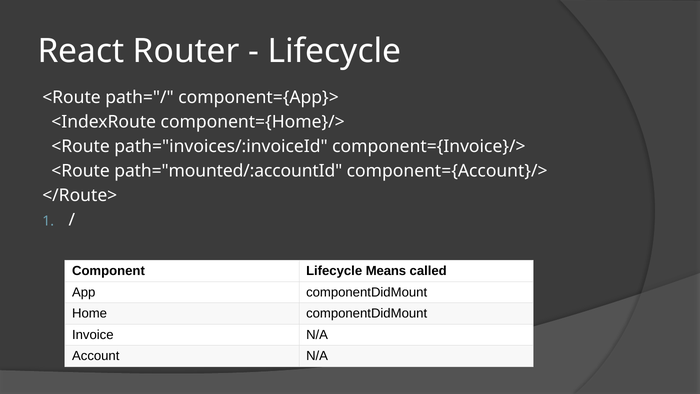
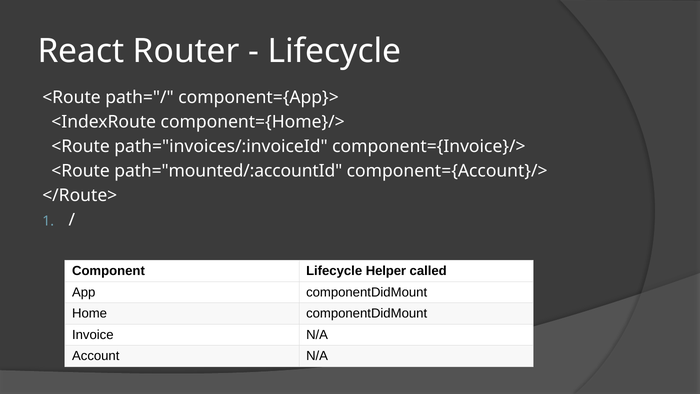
Means: Means -> Helper (386, 271)
